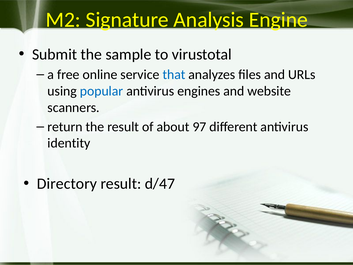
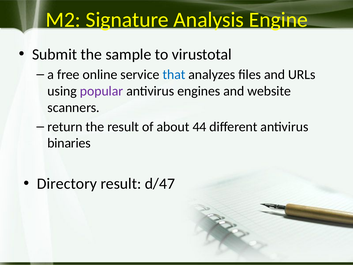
popular colour: blue -> purple (102, 91)
97: 97 -> 44 (199, 127)
identity: identity -> binaries (69, 143)
